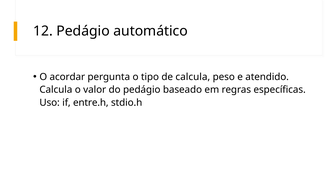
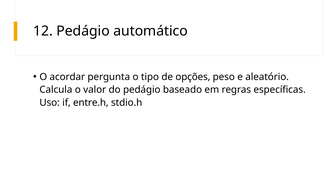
de calcula: calcula -> opções (193, 77)
atendido: atendido -> aleatório (267, 77)
